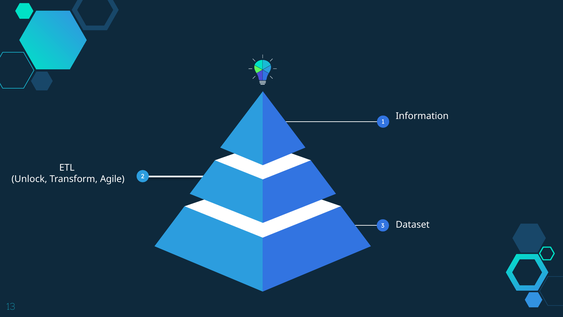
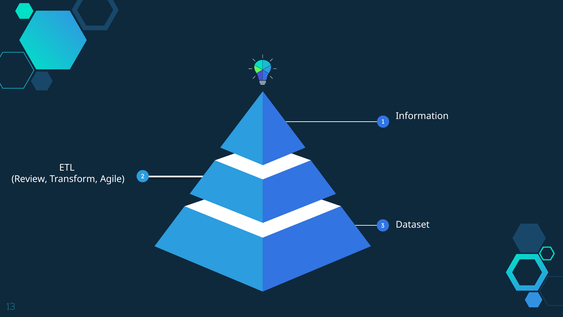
Unlock: Unlock -> Review (29, 179)
